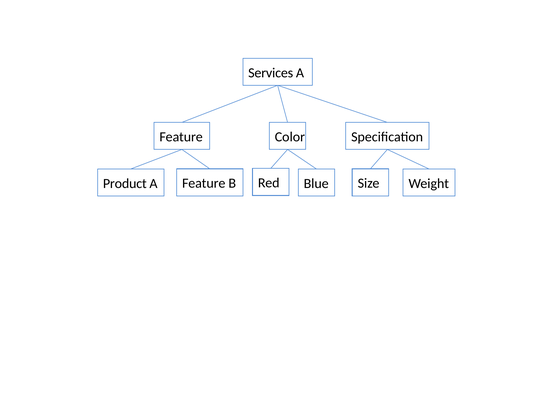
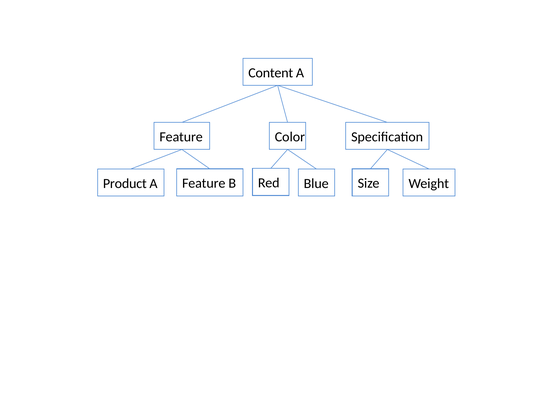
Services: Services -> Content (271, 73)
